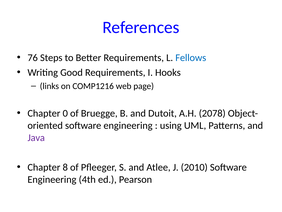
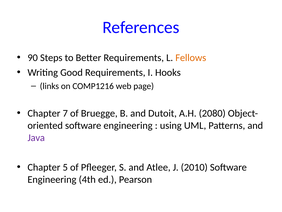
76: 76 -> 90 (33, 58)
Fellows colour: blue -> orange (191, 58)
0: 0 -> 7 (65, 113)
2078: 2078 -> 2080 (212, 113)
8: 8 -> 5 (65, 167)
